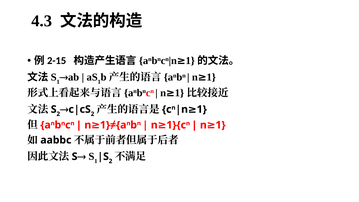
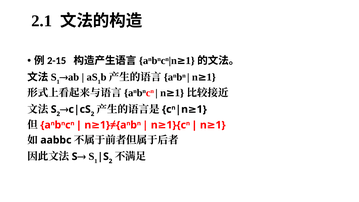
4.3: 4.3 -> 2.1 (42, 21)
